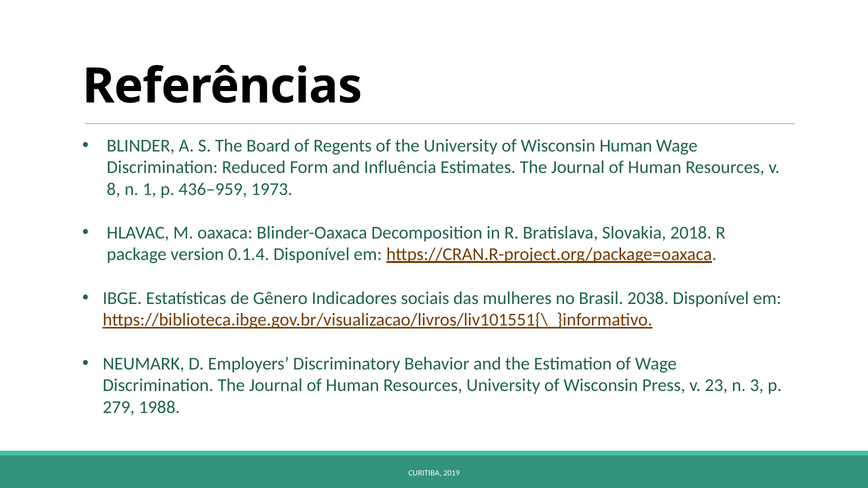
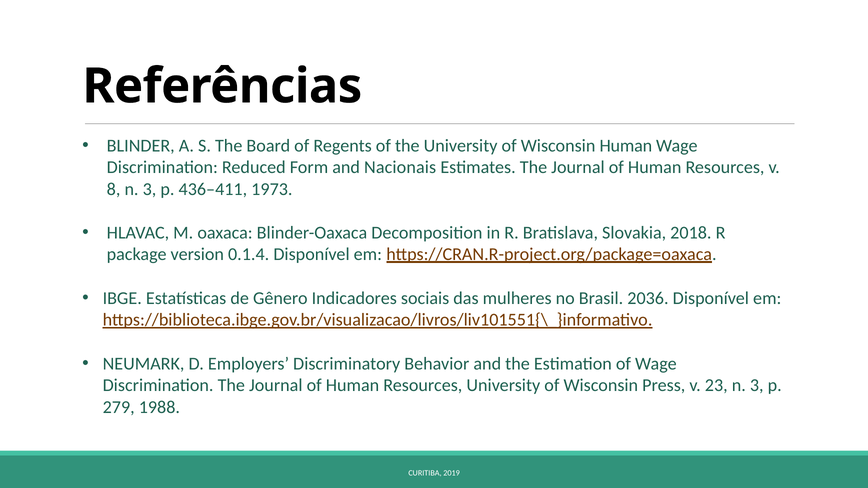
Influência: Influência -> Nacionais (400, 168)
8 n 1: 1 -> 3 (149, 189)
436–959: 436–959 -> 436–411 (213, 189)
2038: 2038 -> 2036 (648, 298)
